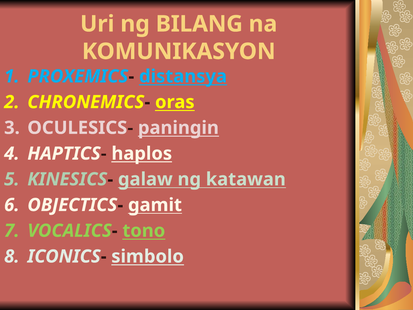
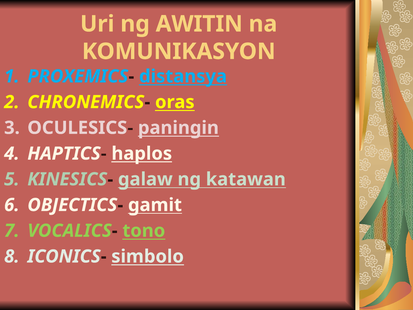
BILANG: BILANG -> AWITIN (199, 24)
